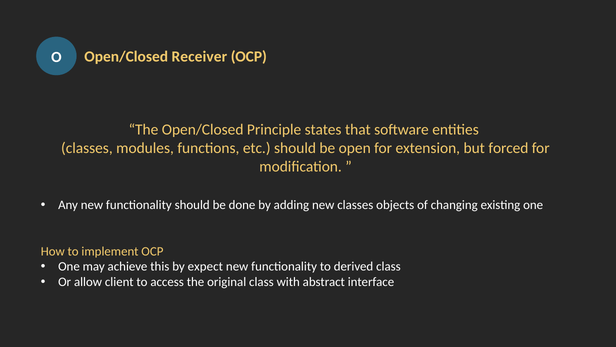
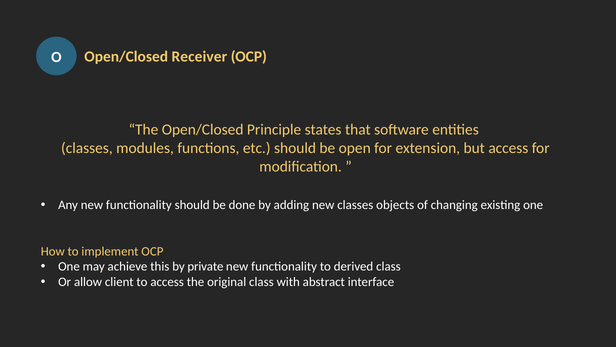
but forced: forced -> access (508, 148)
expect: expect -> private (205, 267)
